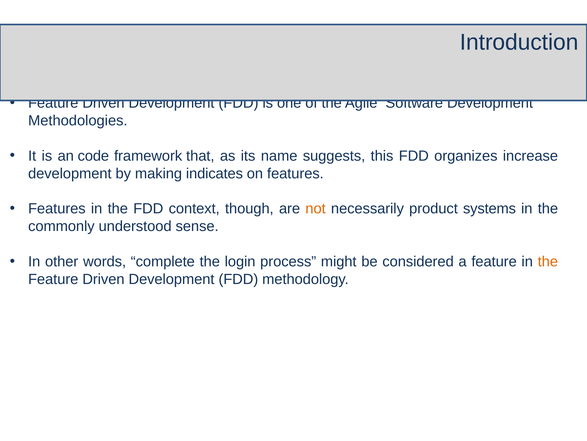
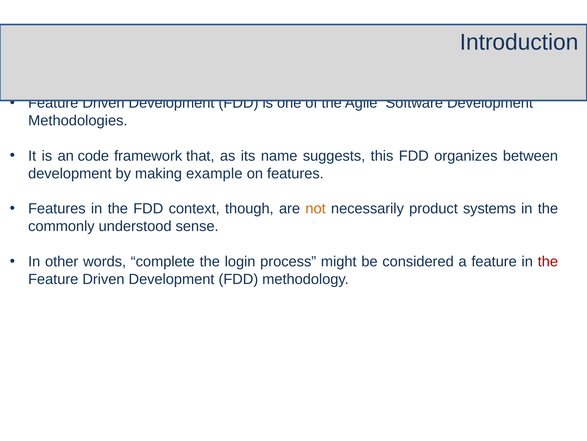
increase: increase -> between (530, 156)
indicates: indicates -> example (214, 173)
the colour: orange -> red (548, 261)
